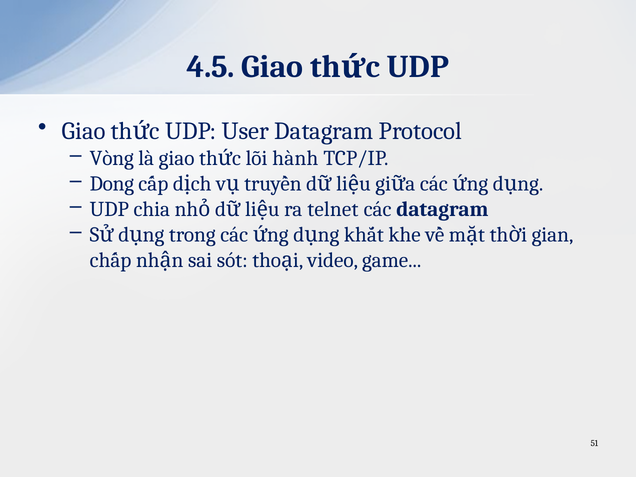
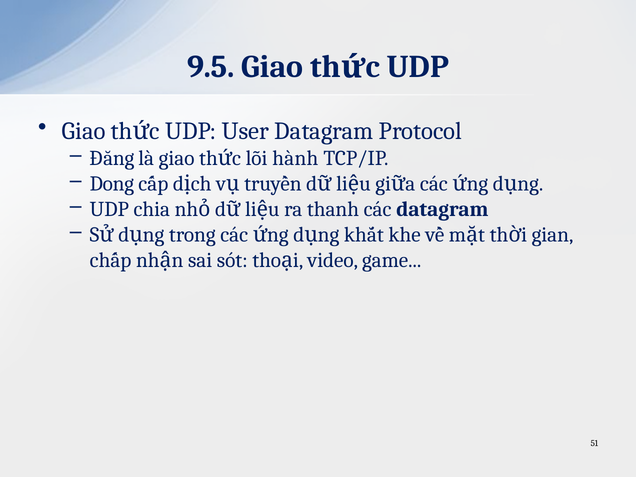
4.5: 4.5 -> 9.5 (211, 67)
Vòng: Vòng -> Đăng (112, 158)
telnet: telnet -> thanh (333, 209)
